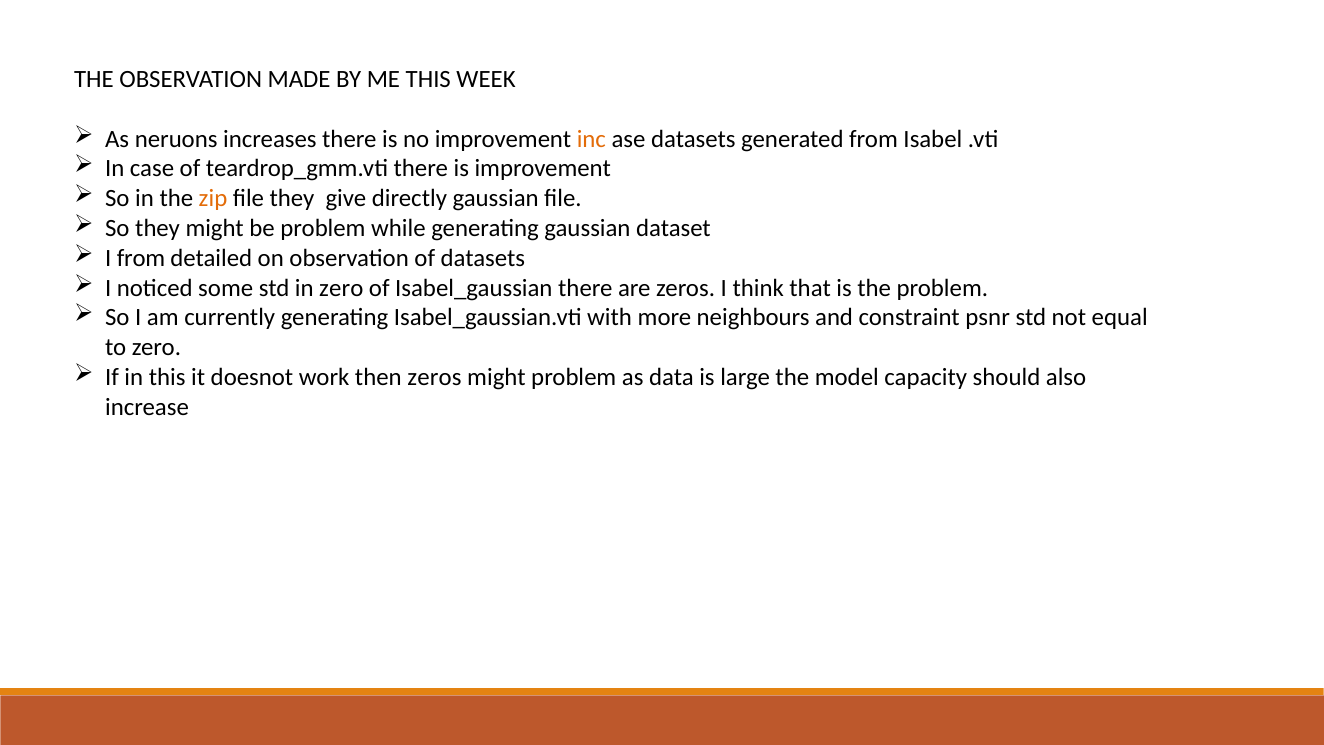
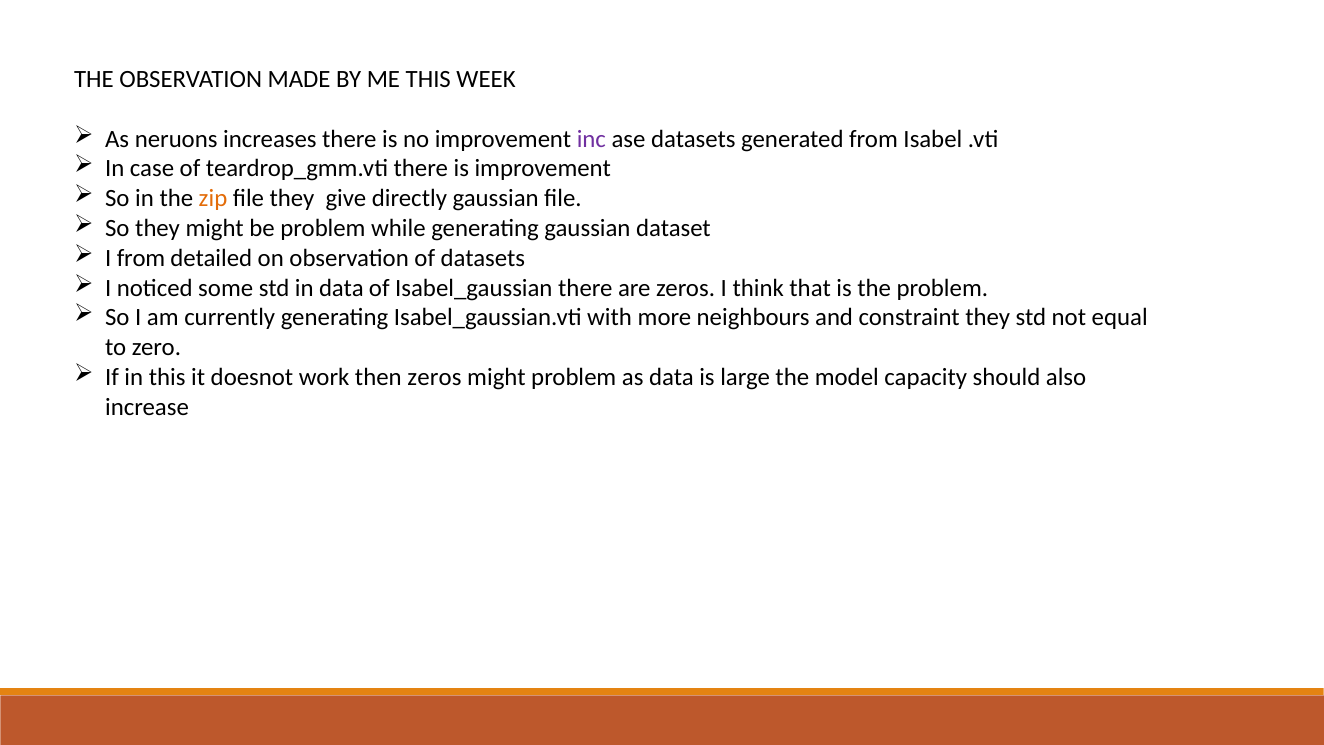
inc colour: orange -> purple (591, 139)
in zero: zero -> data (341, 288)
constraint psnr: psnr -> they (988, 318)
